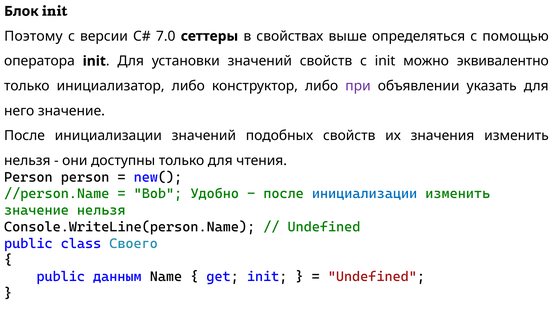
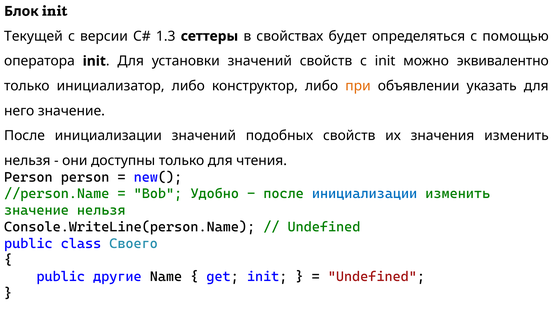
Поэтому: Поэтому -> Текущей (33, 36)
7.0: 7.0 -> 1.3 (166, 36)
выше: выше -> будет (348, 36)
при colour: purple -> orange (358, 86)
данным: данным -> другие (117, 277)
